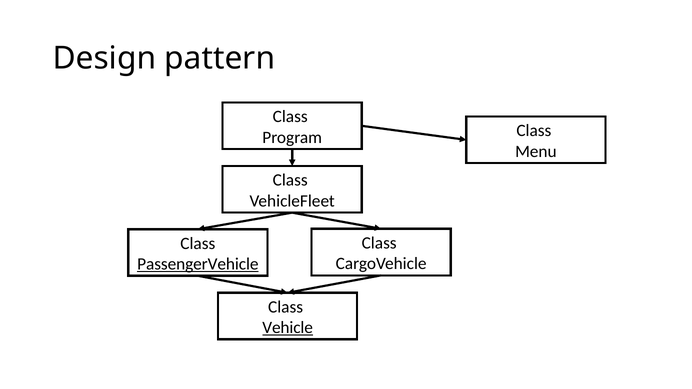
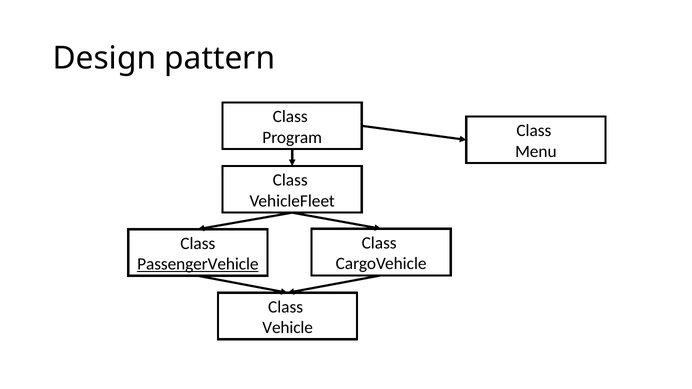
Vehicle underline: present -> none (288, 328)
